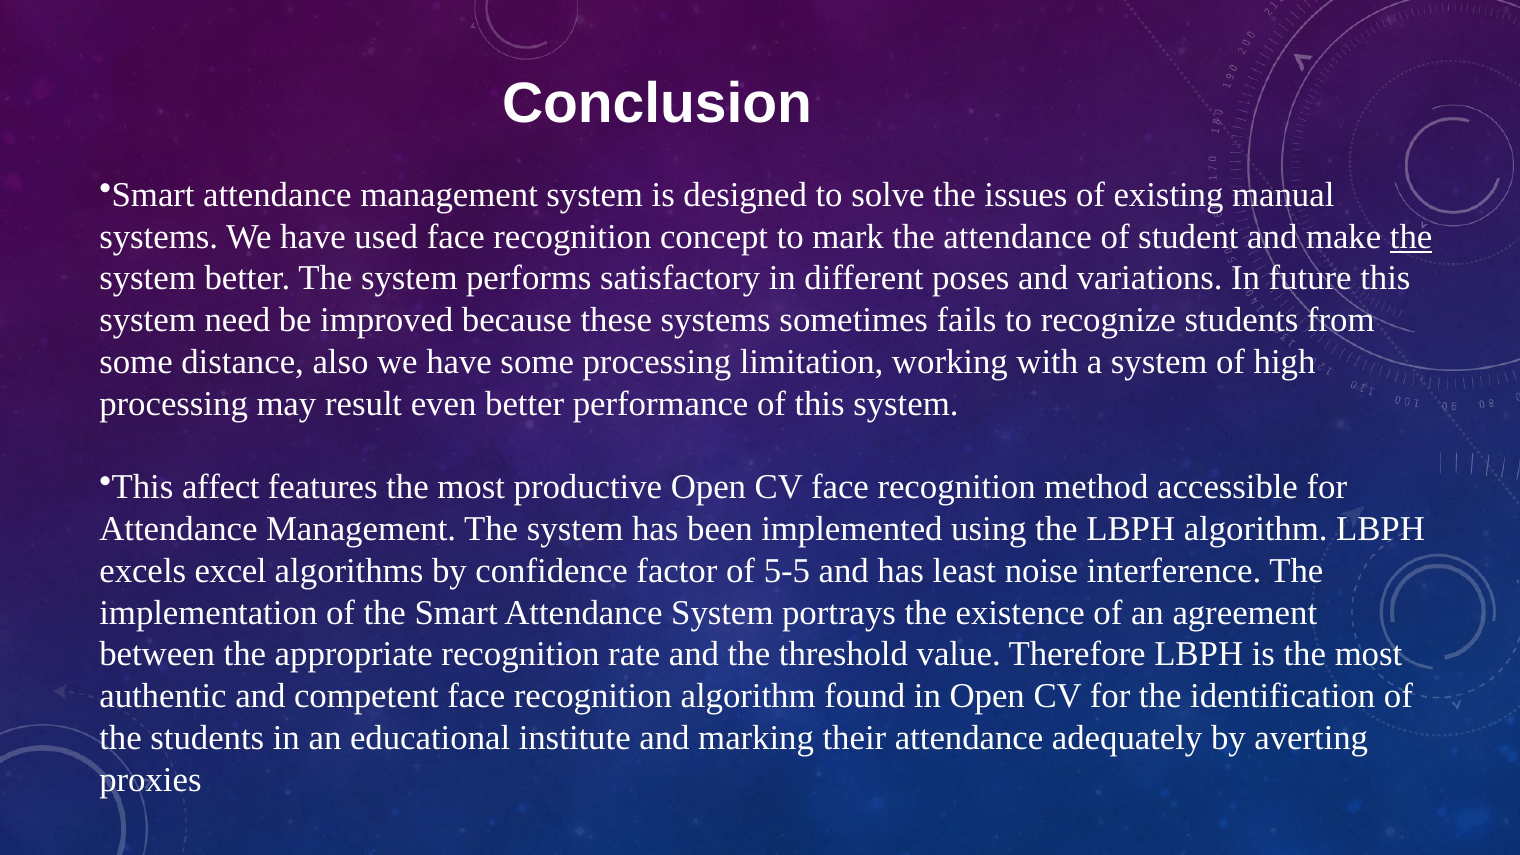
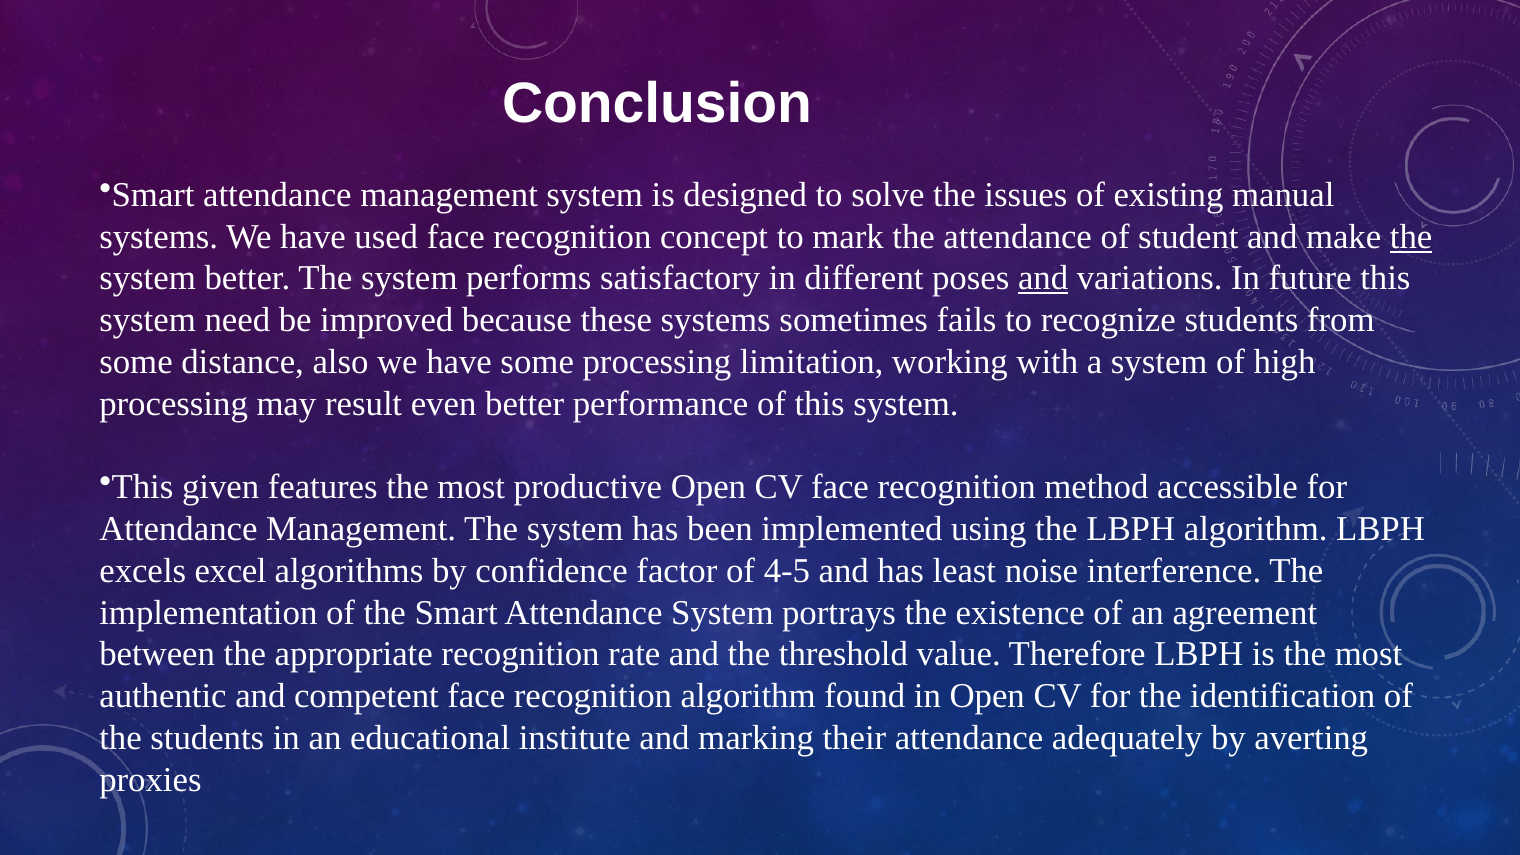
and underline: none -> present (1043, 278)
affect: affect -> given (221, 487)
5-5: 5-5 -> 4-5 (787, 571)
